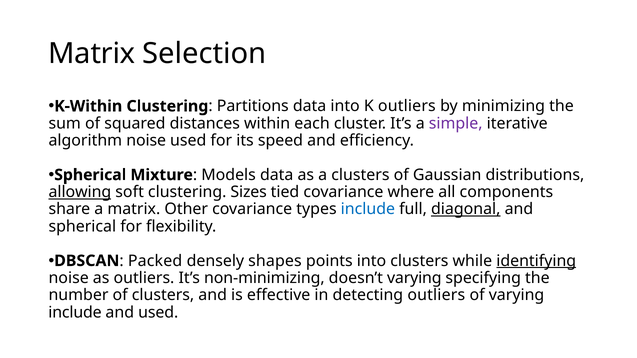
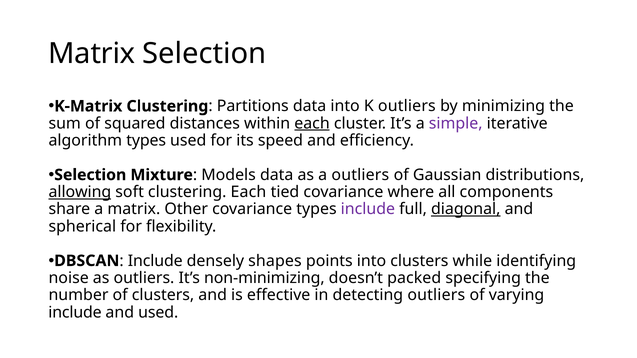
K-Within: K-Within -> K-Matrix (88, 106)
each underline: none -> present (312, 123)
algorithm noise: noise -> types (146, 141)
Spherical: Spherical -> Selection (90, 175)
a clusters: clusters -> outliers (360, 175)
clustering Sizes: Sizes -> Each (248, 192)
include colour: blue -> purple (368, 209)
Packed: Packed -> Include (155, 261)
identifying underline: present -> none (536, 261)
doesn’t varying: varying -> packed (414, 278)
